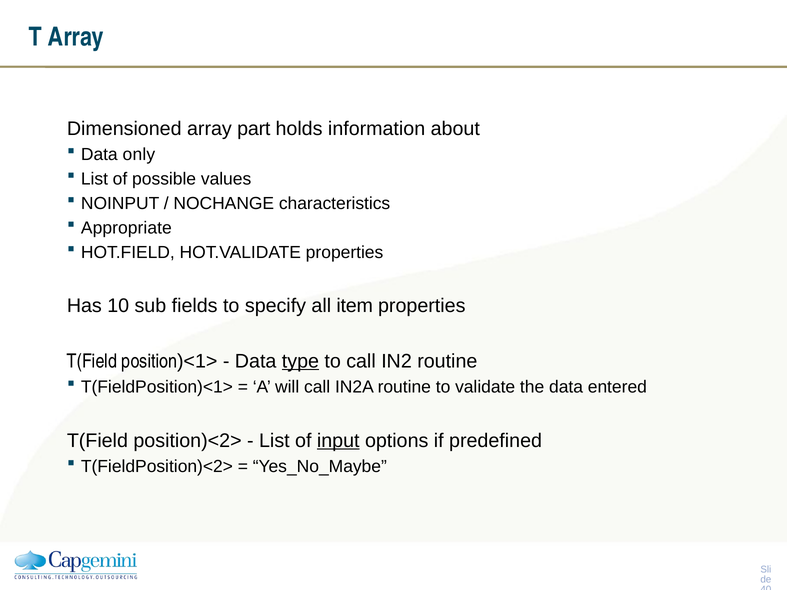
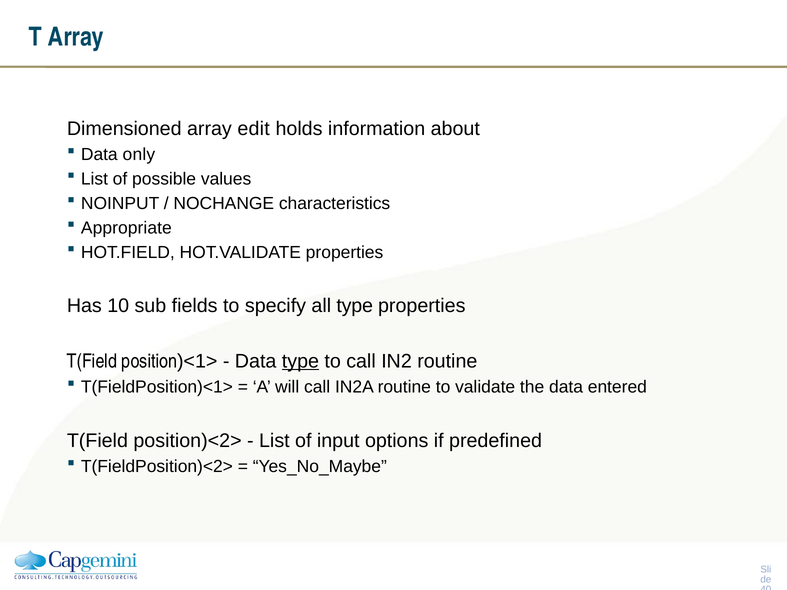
part: part -> edit (254, 129)
all item: item -> type (355, 306)
input underline: present -> none (338, 441)
